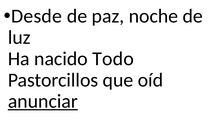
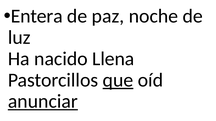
Desde: Desde -> Entera (37, 16)
Todo: Todo -> Llena (113, 59)
que underline: none -> present (118, 80)
